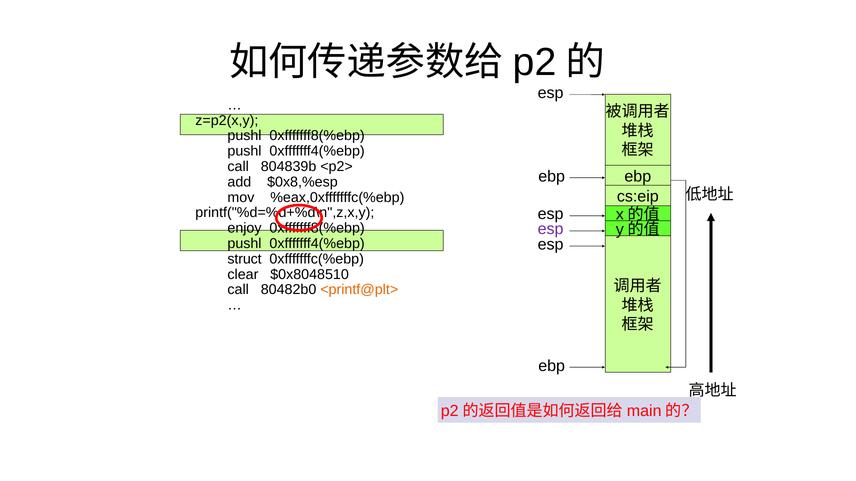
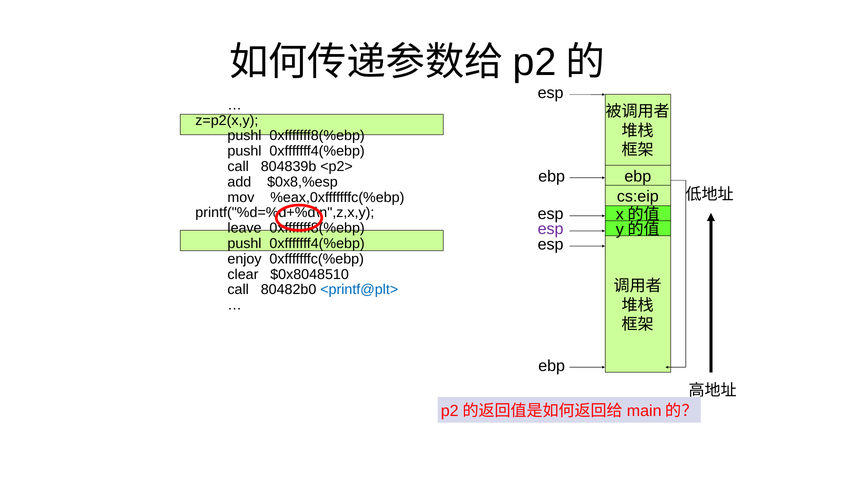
enjoy: enjoy -> leave (245, 228)
struct: struct -> enjoy (245, 259)
<printf@plt> colour: orange -> blue (359, 290)
